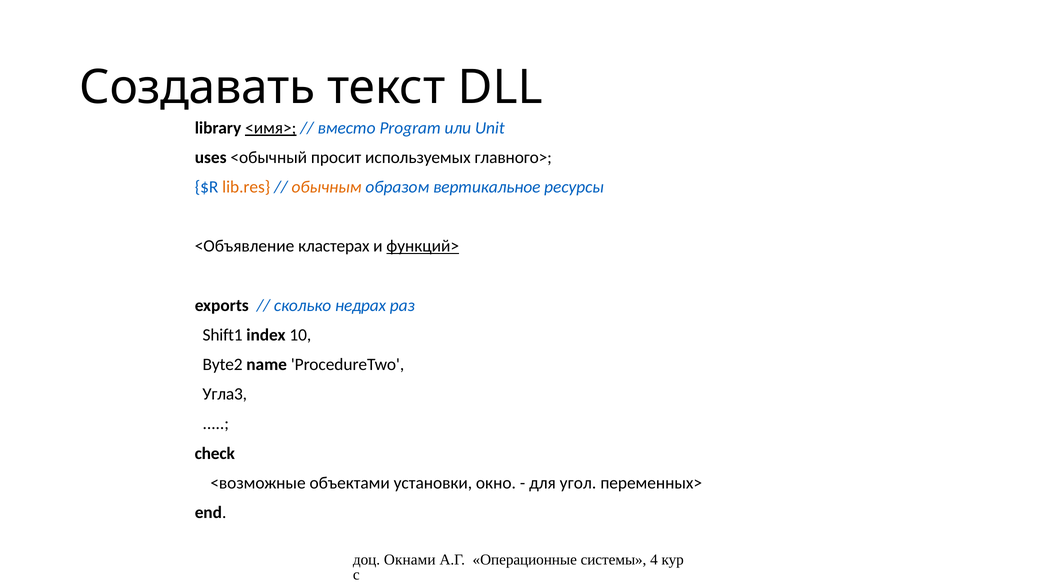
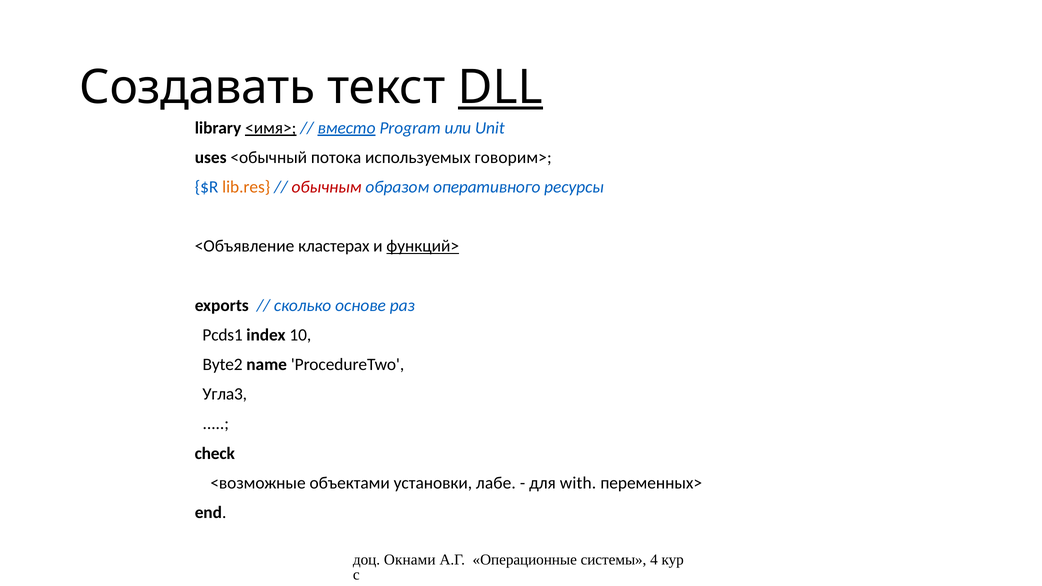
DLL underline: none -> present (500, 88)
вместо underline: none -> present (347, 128)
просит: просит -> потока (336, 157)
главного>: главного> -> говорим> (513, 157)
обычным colour: orange -> red (327, 187)
вертикальное: вертикальное -> оперативного (487, 187)
недрах: недрах -> основе (361, 305)
Shift1: Shift1 -> Pcds1 (223, 335)
окно: окно -> лабе (496, 483)
угол: угол -> with (578, 483)
